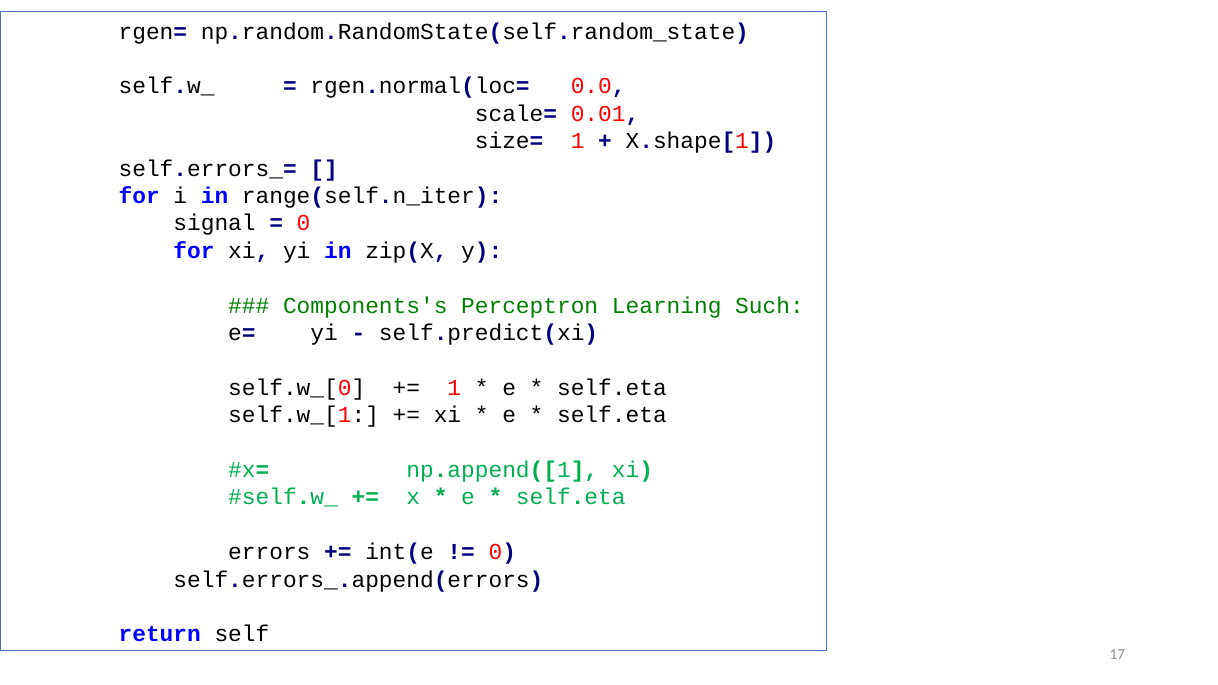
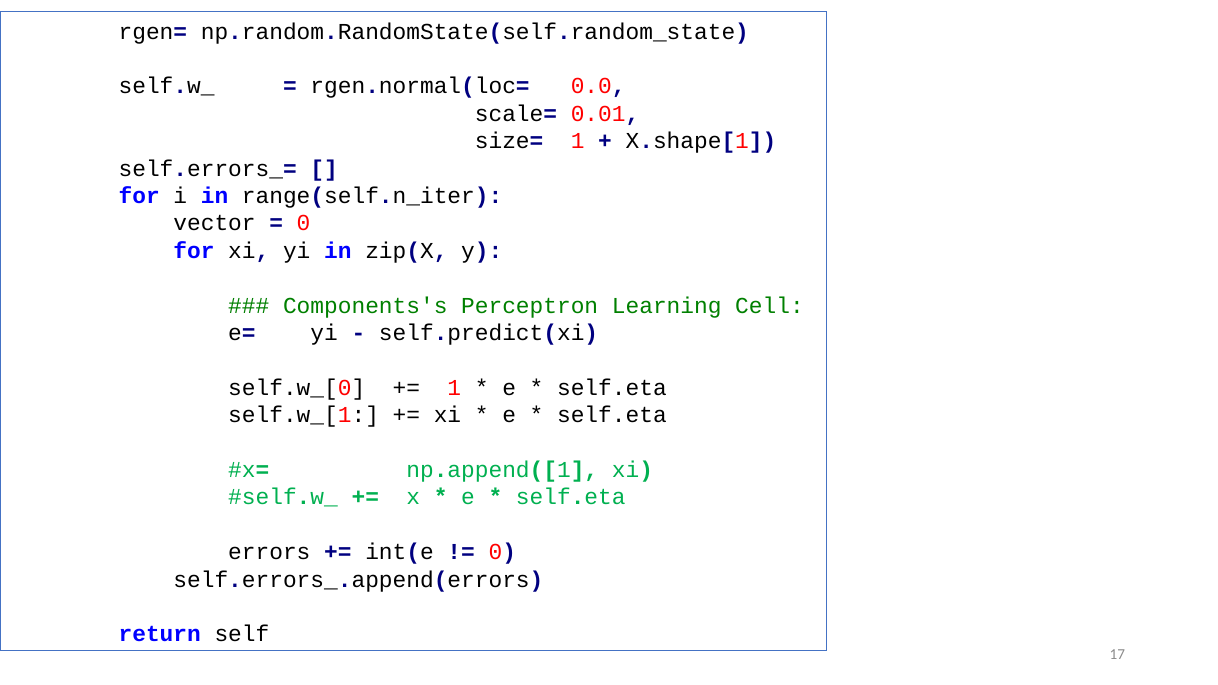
signal: signal -> vector (215, 223)
Such: Such -> Cell (769, 306)
